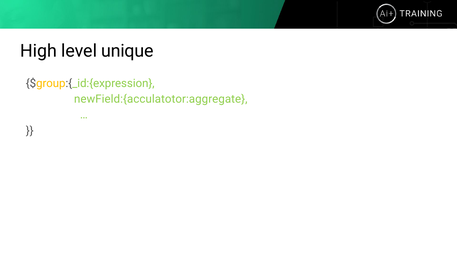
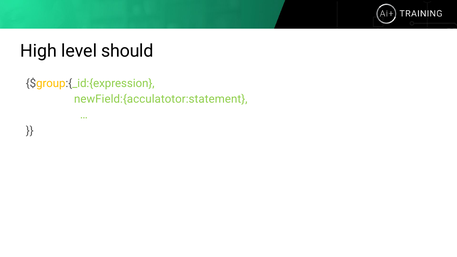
unique: unique -> should (127, 51)
newField:{acculatotor:aggregate: newField:{acculatotor:aggregate -> newField:{acculatotor:statement (161, 99)
